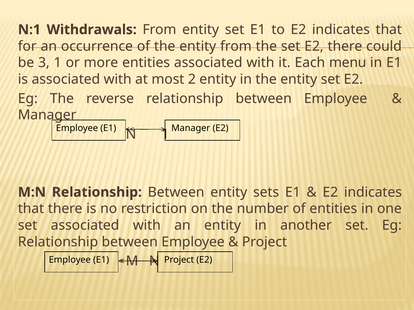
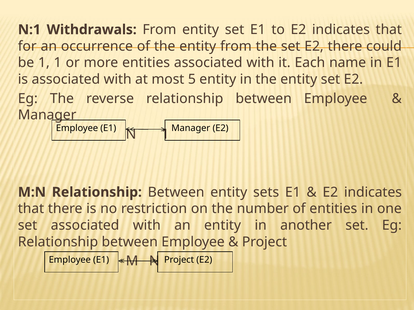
be 3: 3 -> 1 (44, 63)
menu: menu -> name (348, 63)
2: 2 -> 5 (192, 79)
